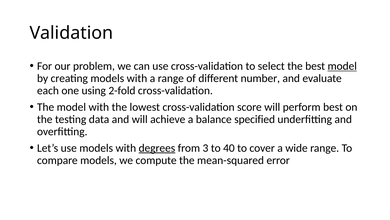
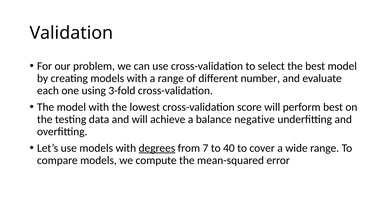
model underline: present -> none (342, 66)
2-fold: 2-fold -> 3-fold (122, 90)
specified: specified -> negative (255, 119)
3: 3 -> 7 (205, 148)
